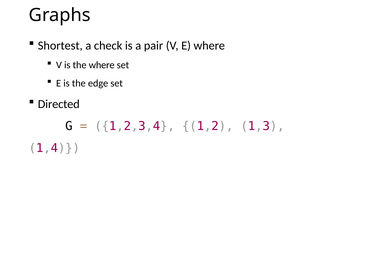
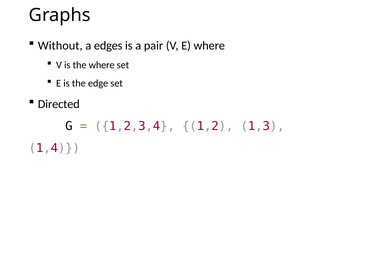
Shortest: Shortest -> Without (60, 46)
check: check -> edges (108, 46)
